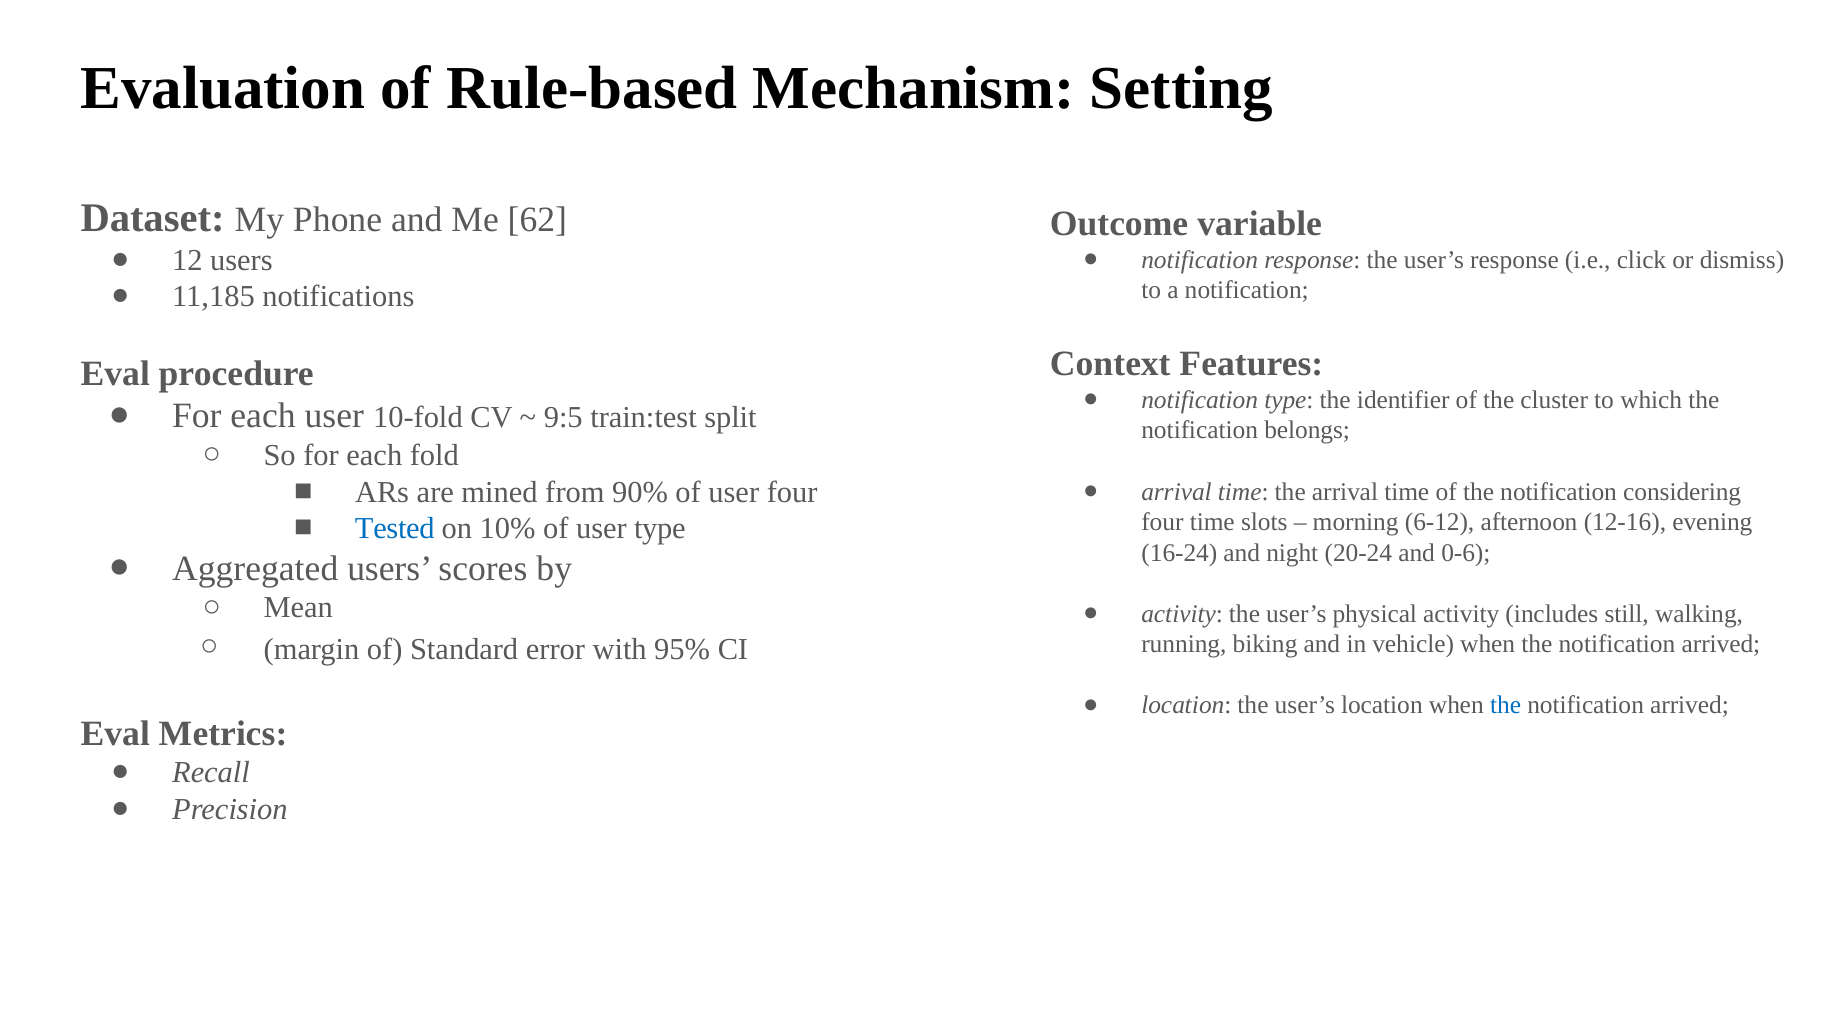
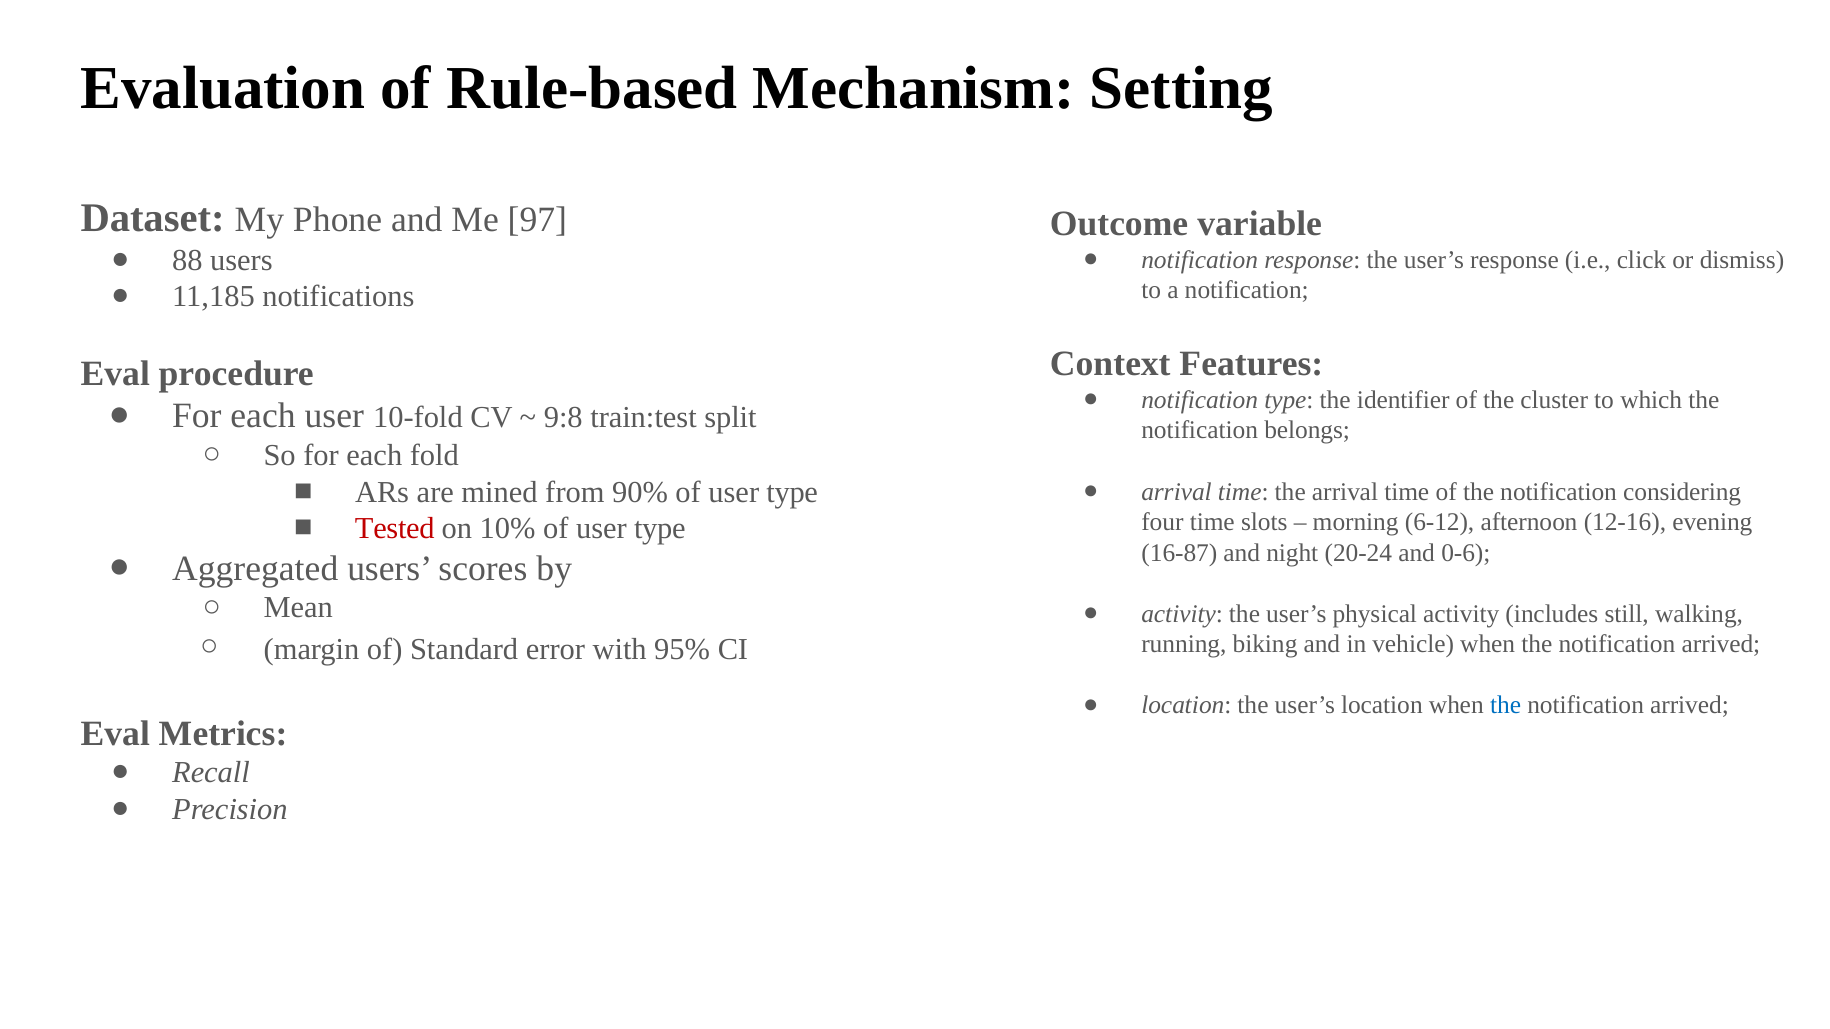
62: 62 -> 97 (537, 220)
12: 12 -> 88 (187, 260)
9:5: 9:5 -> 9:8 (563, 418)
90% of user four: four -> type (792, 492)
Tested colour: blue -> red (395, 529)
16-24: 16-24 -> 16-87 (1179, 553)
